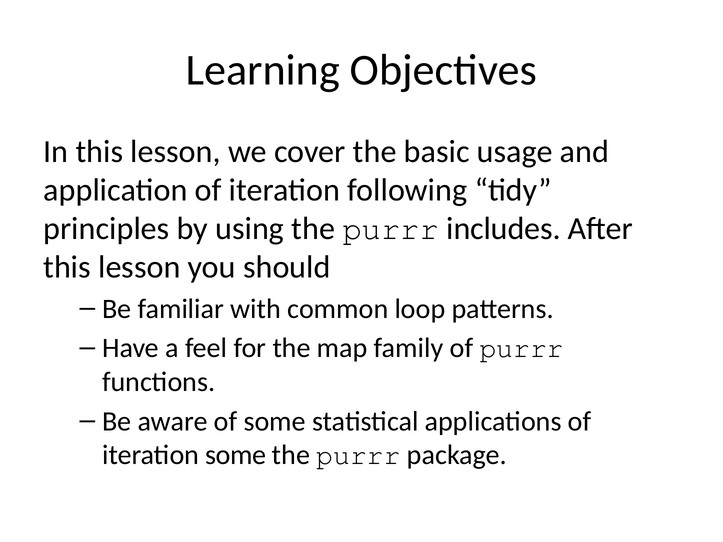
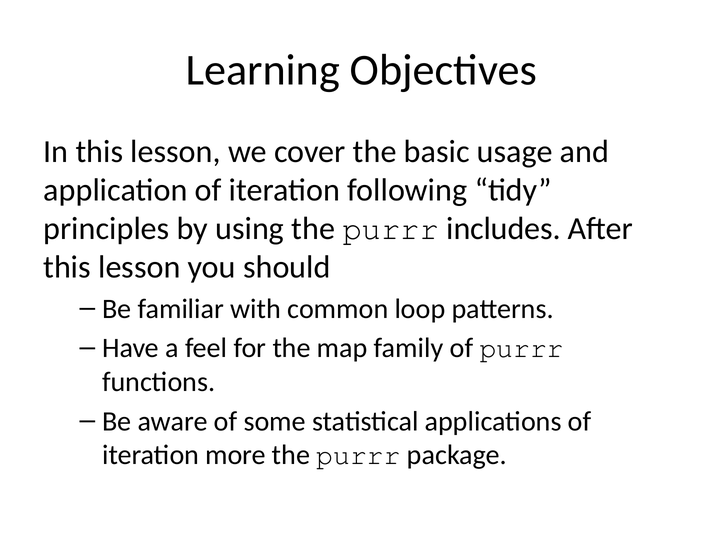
iteration some: some -> more (236, 455)
